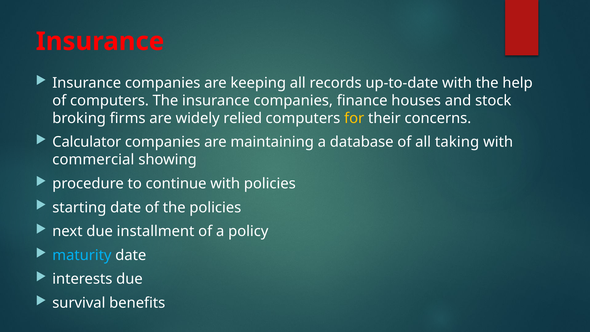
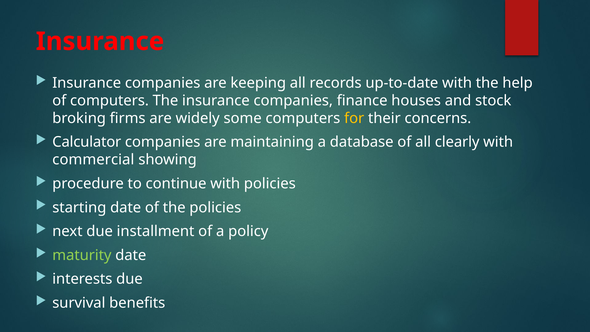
relied: relied -> some (243, 118)
taking: taking -> clearly (457, 142)
maturity colour: light blue -> light green (82, 255)
